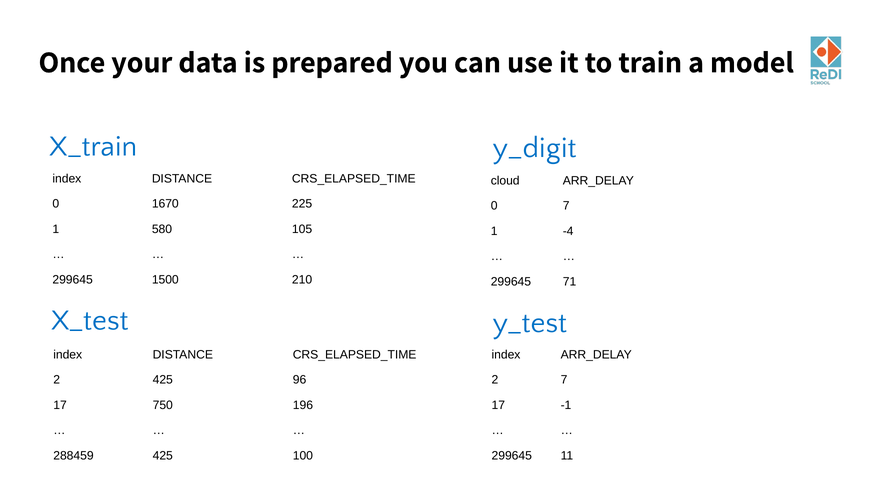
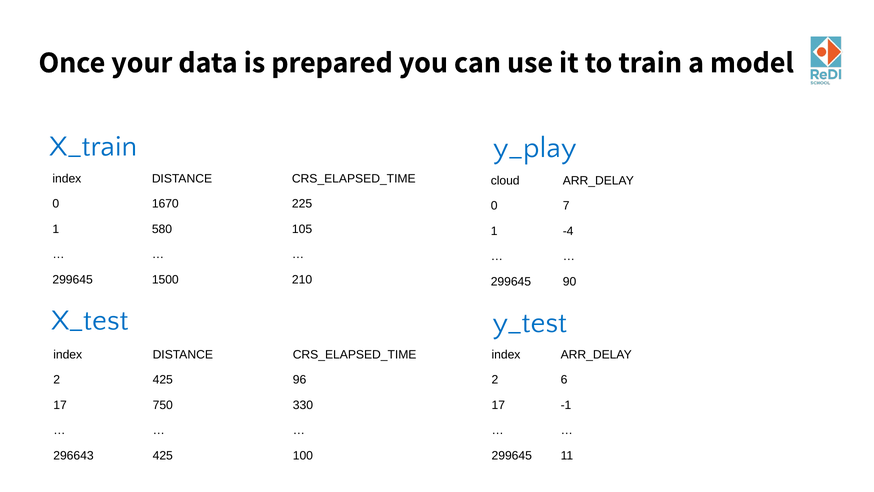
y_digit: y_digit -> y_play (535, 147)
71: 71 -> 90 (570, 281)
2 7: 7 -> 6 (564, 380)
196: 196 -> 330 (303, 405)
288459: 288459 -> 296643 (73, 455)
